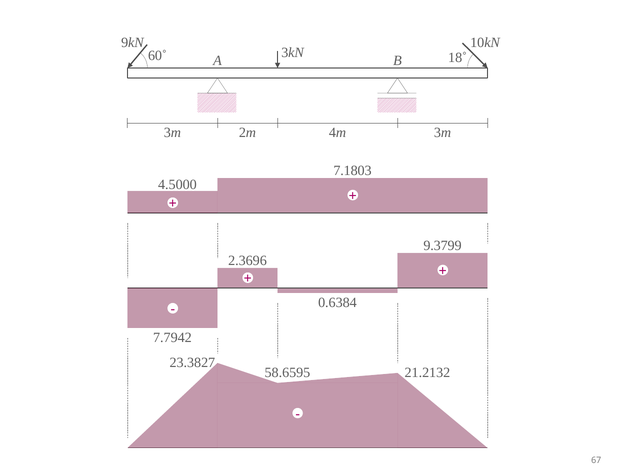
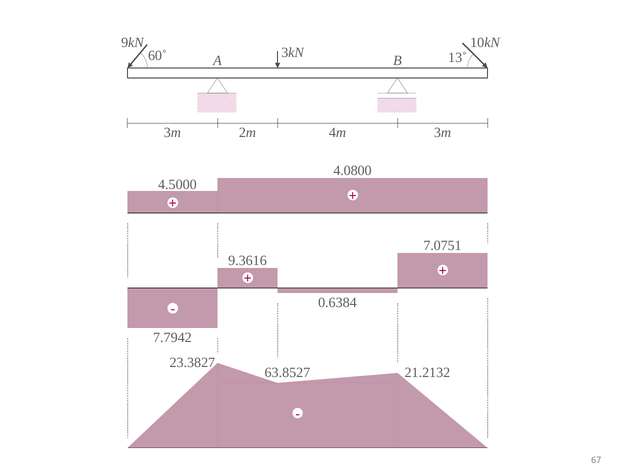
18˚: 18˚ -> 13˚ (458, 58)
7.1803: 7.1803 -> 4.0800 (352, 171)
9.3799: 9.3799 -> 7.0751 (442, 246)
2.3696: 2.3696 -> 9.3616 (247, 261)
58.6595: 58.6595 -> 63.8527 (287, 373)
